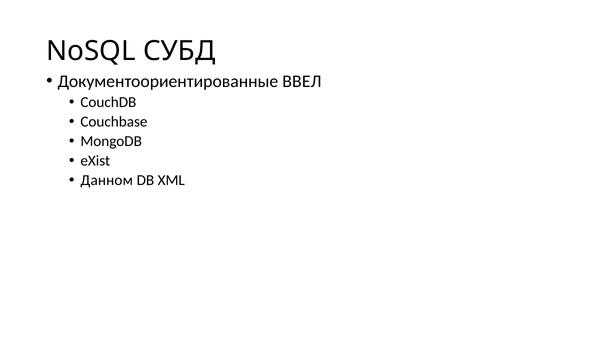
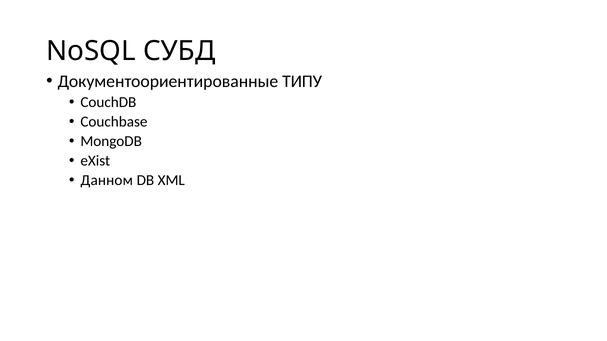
ВВЕЛ: ВВЕЛ -> ТИПУ (302, 81)
